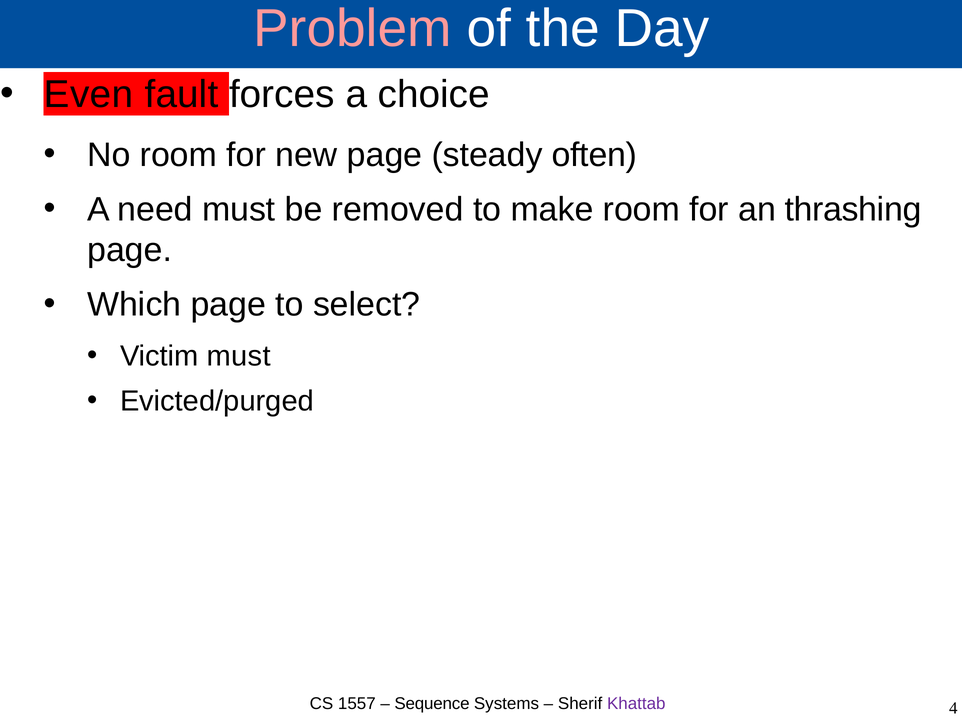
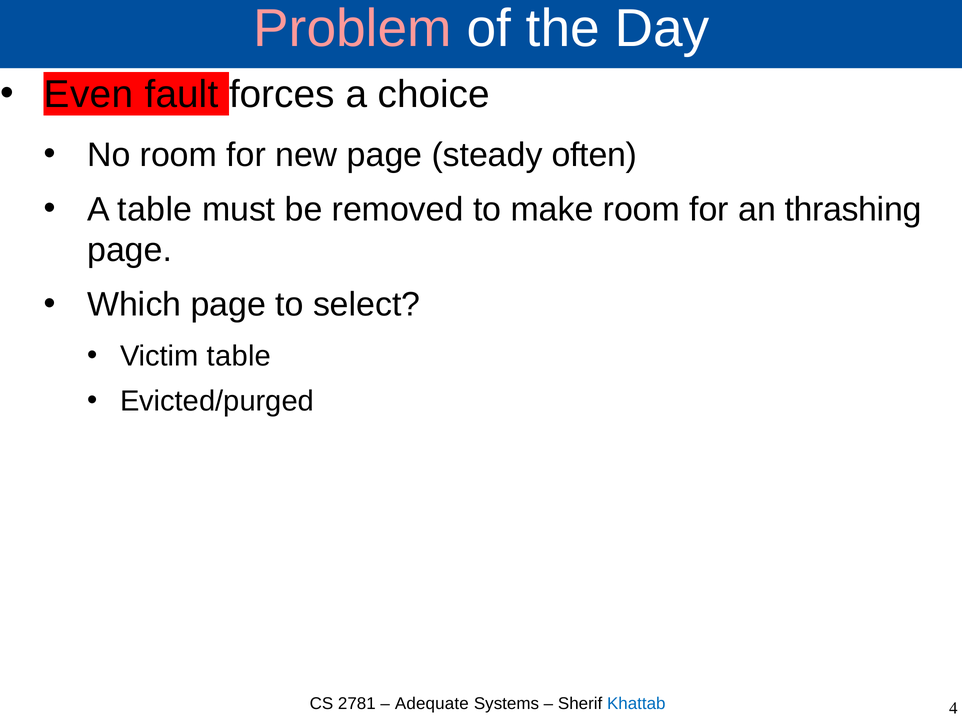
A need: need -> table (155, 209)
Victim must: must -> table (239, 356)
1557: 1557 -> 2781 (357, 703)
Sequence: Sequence -> Adequate (432, 703)
Khattab colour: purple -> blue (636, 703)
